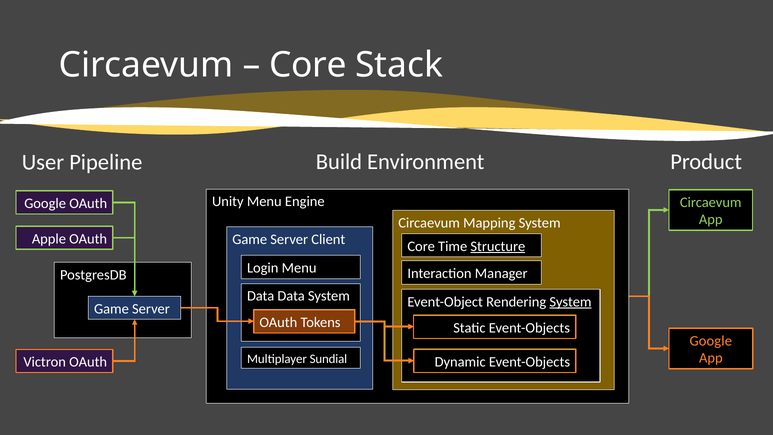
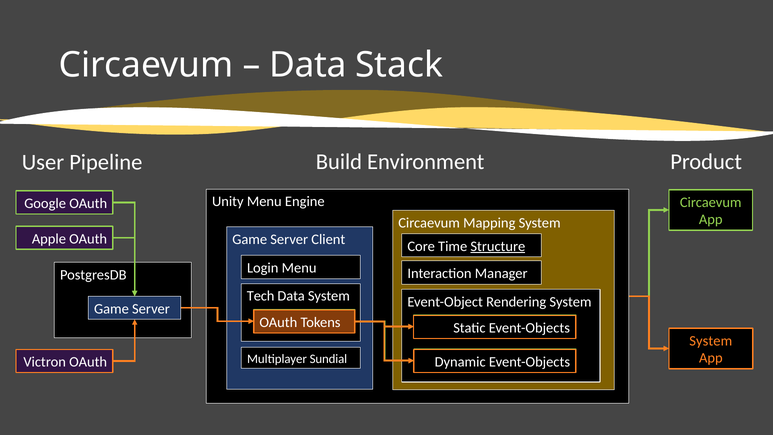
Core: Core -> Data (308, 65)
Data: Data -> Tech (261, 296)
System underline: present -> none (570, 302)
Google: Google -> System (711, 341)
